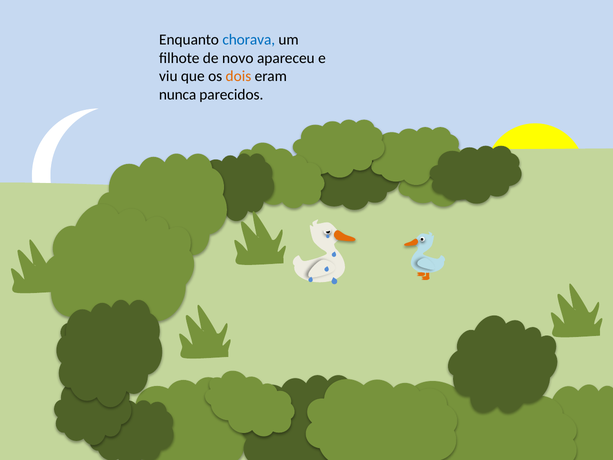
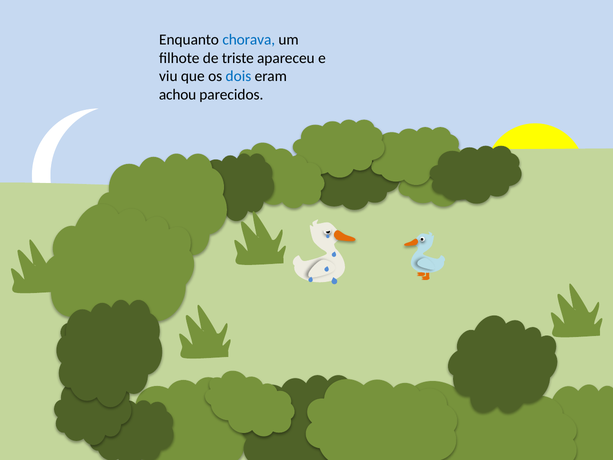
novo: novo -> triste (238, 58)
dois colour: orange -> blue (238, 76)
nunca: nunca -> achou (178, 95)
